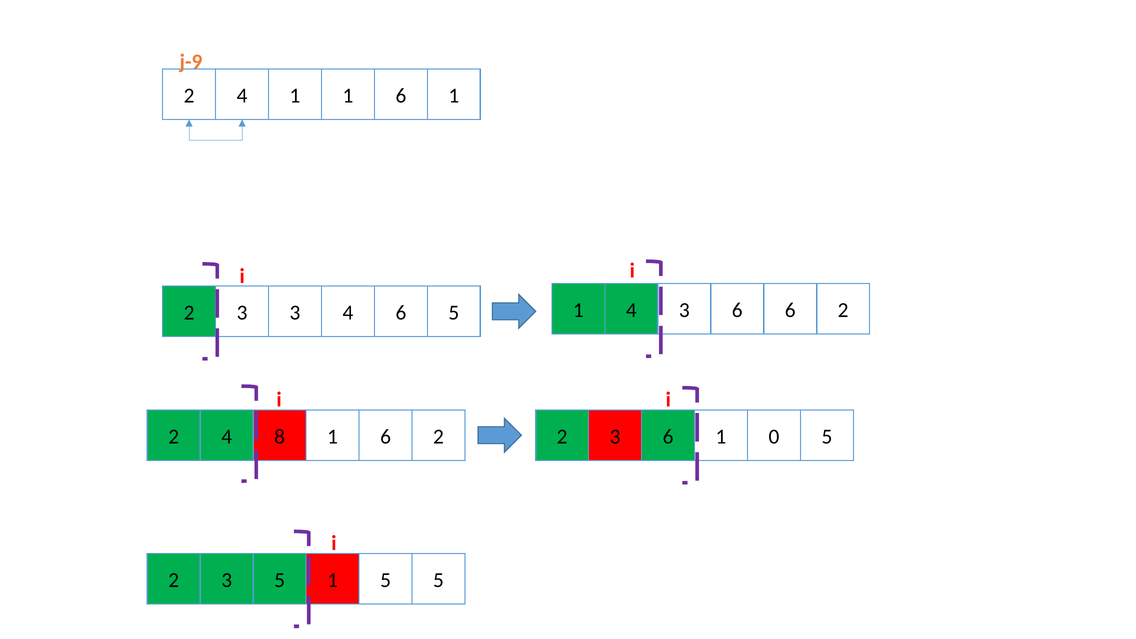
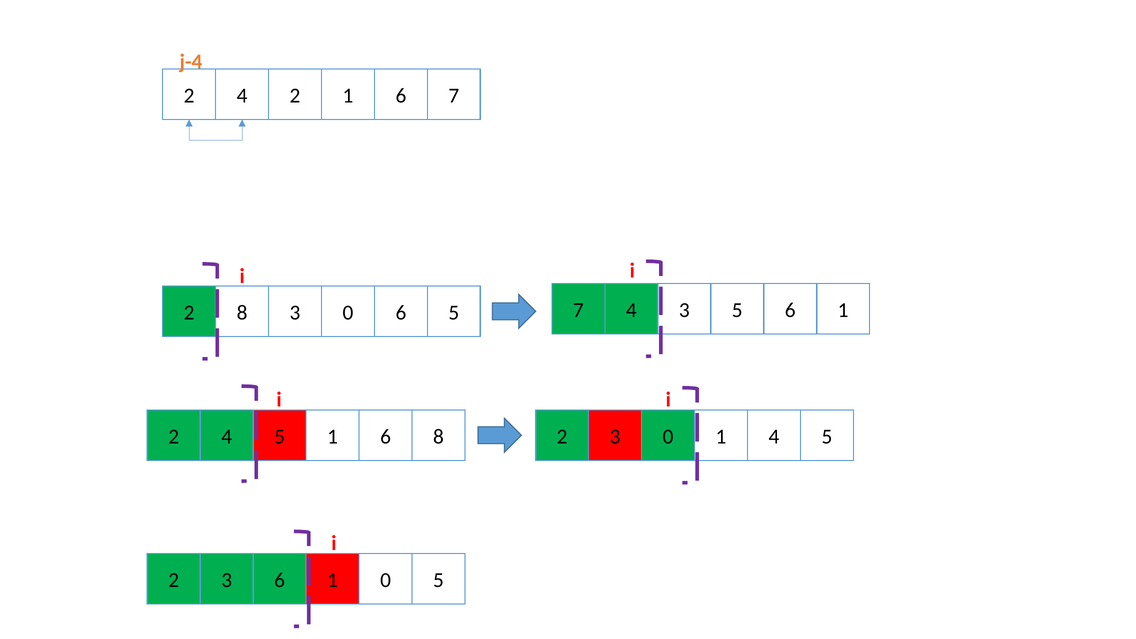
j-9: j-9 -> j-4 (191, 62)
4 1: 1 -> 2 (295, 96)
1 6 1: 1 -> 7 (454, 96)
3: 3 -> 8 (242, 313)
4: 4 -> 0 (348, 313)
6 5 1: 1 -> 7 (578, 310)
4 3 6: 6 -> 5 (737, 310)
2: 2 -> 1 (843, 310)
2 4 8: 8 -> 5 (280, 437)
1 6 2: 2 -> 8 (438, 437)
2 3 6: 6 -> 0 (668, 437)
1 0: 0 -> 4 (774, 437)
3 5: 5 -> 6 (280, 580)
1 5: 5 -> 0 (386, 580)
